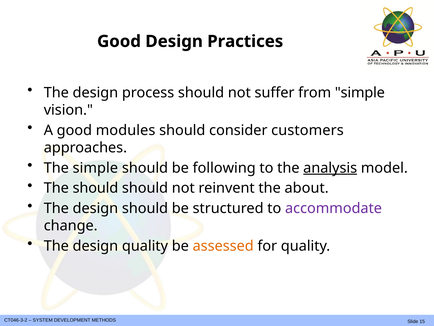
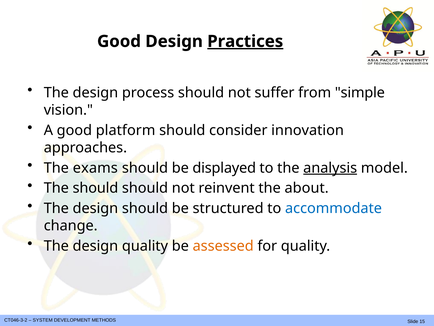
Practices underline: none -> present (245, 41)
modules: modules -> platform (126, 130)
customers: customers -> innovation (308, 130)
The simple: simple -> exams (95, 168)
following: following -> displayed (224, 168)
accommodate colour: purple -> blue (334, 208)
